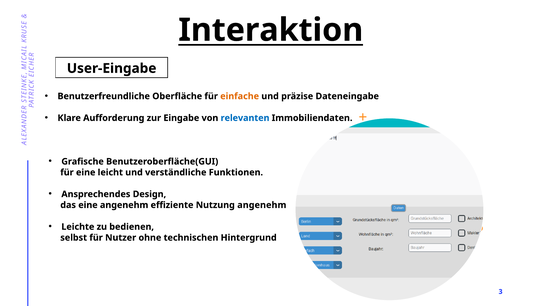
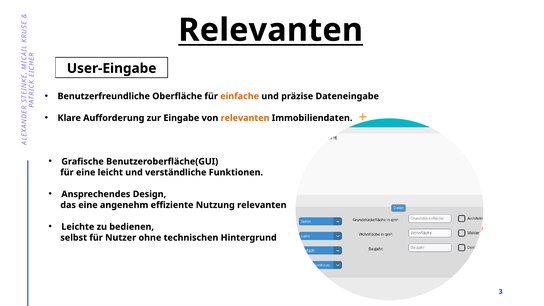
Interaktion: Interaktion -> Relevanten (271, 30)
relevanten colour: blue -> orange (245, 118)
Nutzung angenehm: angenehm -> relevanten (262, 205)
